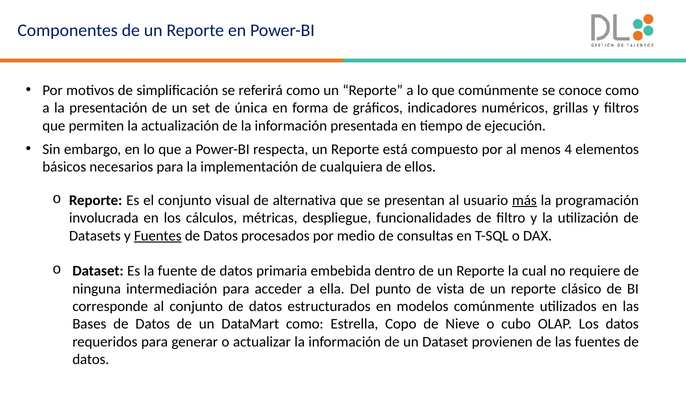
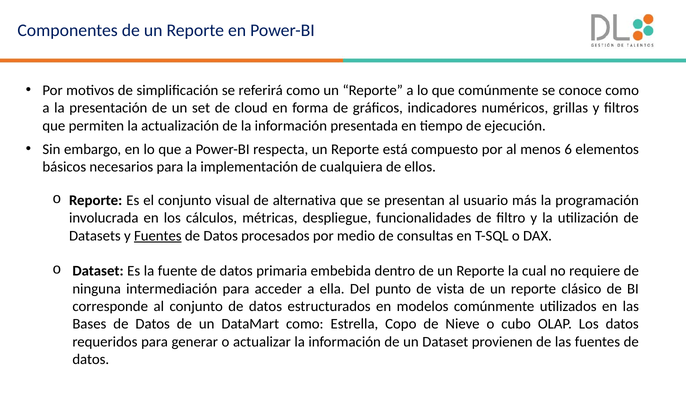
única: única -> cloud (251, 108)
4: 4 -> 6 (568, 150)
más underline: present -> none (524, 201)
